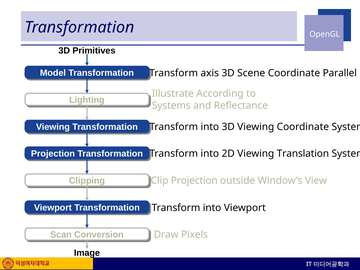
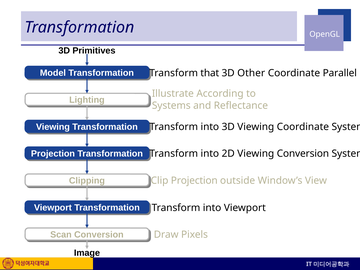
axis: axis -> that (210, 73)
Scene: Scene -> Other (251, 73)
Viewing Translation: Translation -> Conversion (303, 154)
